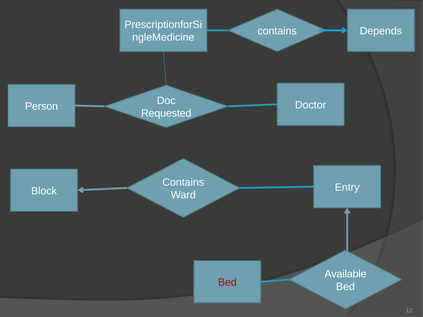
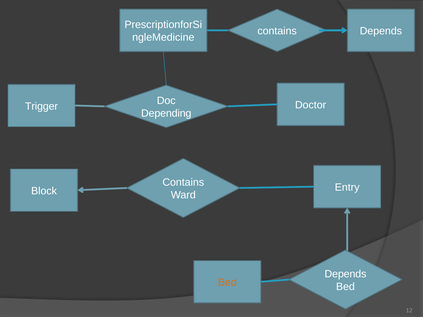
Person: Person -> Trigger (42, 106)
Requested: Requested -> Depending (166, 113)
Available: Available -> Depends (345, 274)
Bed colour: red -> orange (227, 283)
